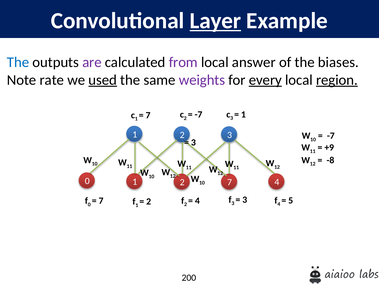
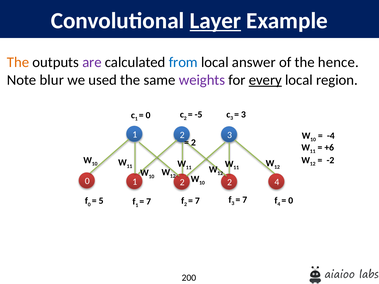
The colour: blue -> orange (18, 62)
from colour: purple -> blue (183, 62)
biases: biases -> hence (338, 62)
rate: rate -> blur (52, 80)
used underline: present -> none (103, 80)
region underline: present -> none (337, 80)
7: 7 -> 0 (148, 115)
-7: -7 -> -5 (198, 115)
1: 1 -> 3 (243, 114)
-7: -7 -> -4 (331, 136)
3: 3 -> 2 (193, 143)
+9: +9 -> +6 (329, 148)
-8: -8 -> -2 (330, 160)
7: 7 -> 2 (230, 182)
5: 5 -> 0 (291, 201)
7: 7 -> 5 (101, 201)
2: 2 -> 7 (149, 202)
4: 4 -> 7 (197, 201)
3: 3 -> 7 (245, 200)
